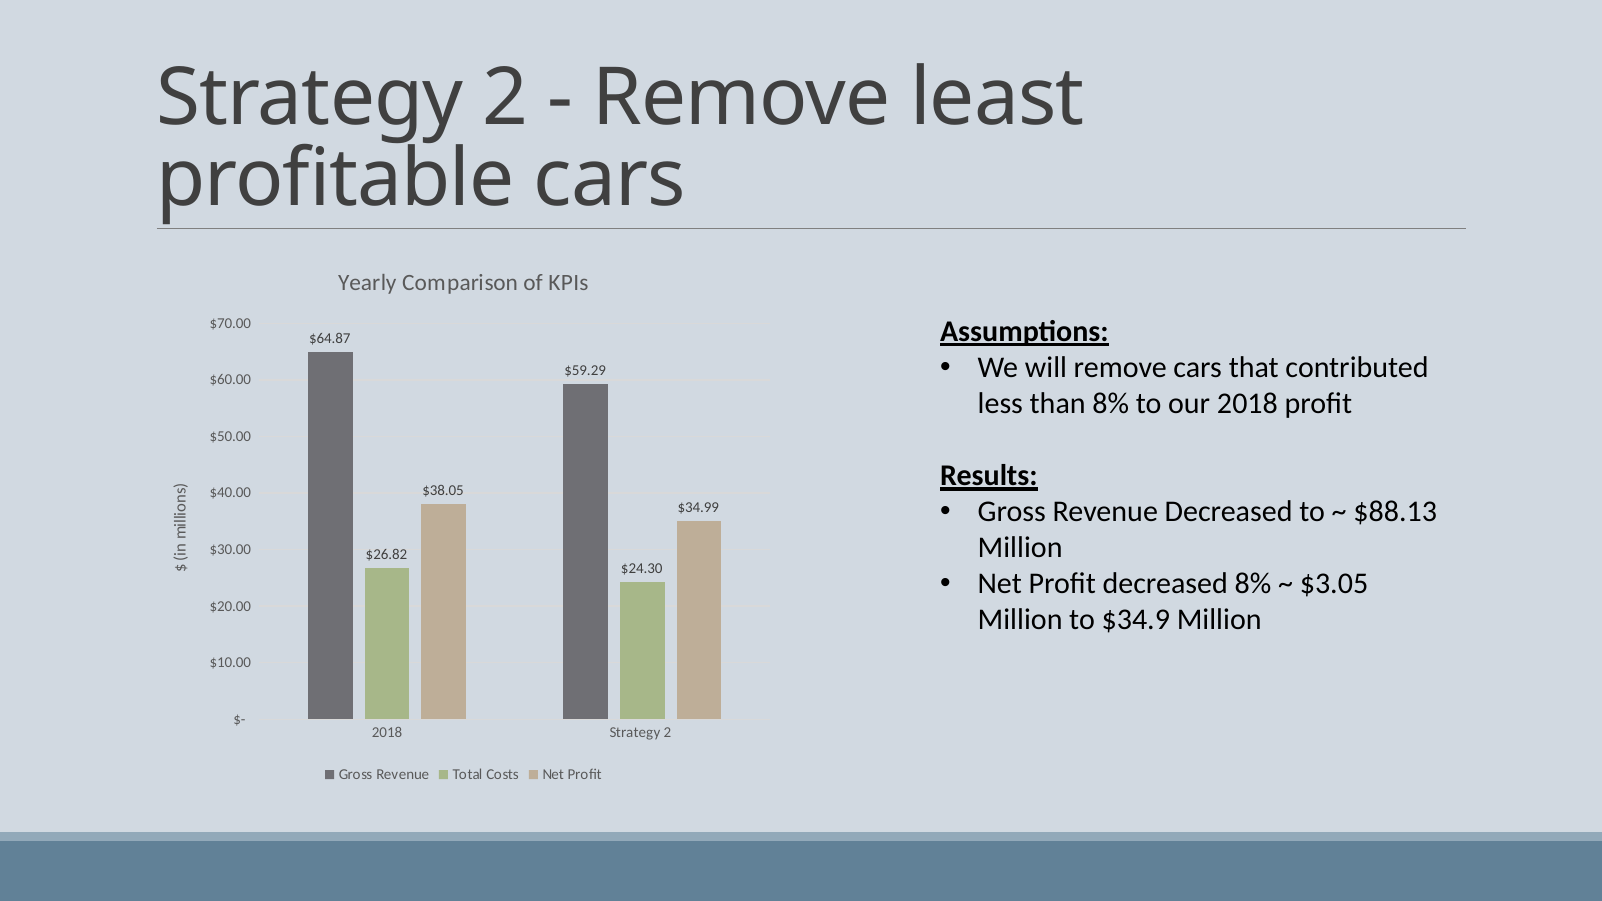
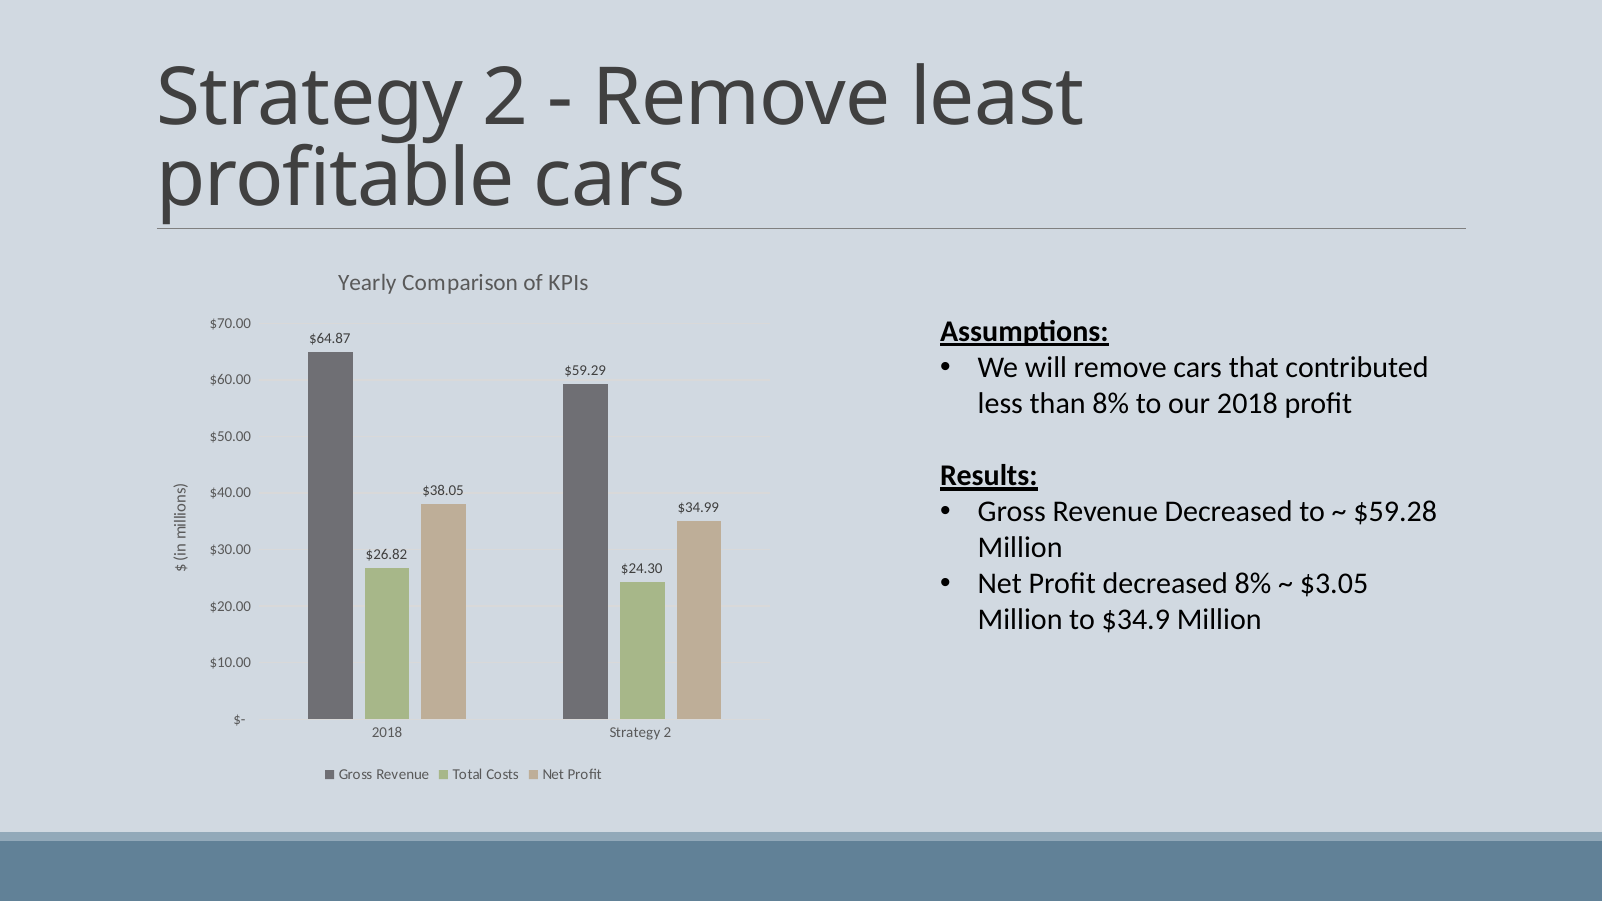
$88.13: $88.13 -> $59.28 (1395, 512)
